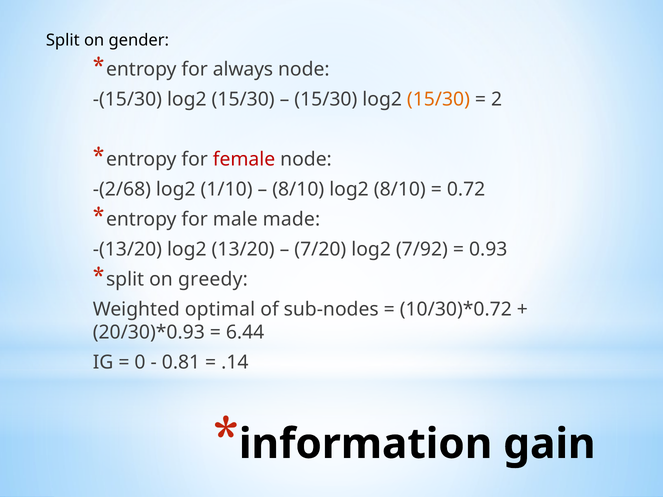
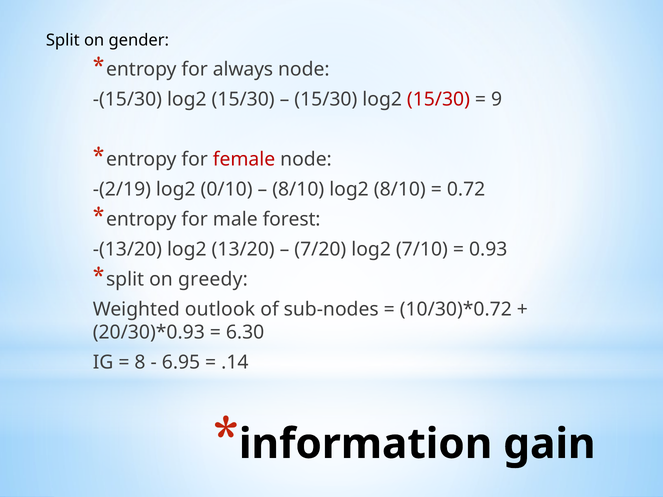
15/30 colour: orange -> red (438, 99)
2: 2 -> 9 (497, 99)
-(2/68: -(2/68 -> -(2/19 (122, 189)
1/10: 1/10 -> 0/10 (227, 189)
made: made -> forest (292, 219)
7/92: 7/92 -> 7/10 (422, 249)
optimal: optimal -> outlook (220, 309)
6.44: 6.44 -> 6.30 (245, 333)
0: 0 -> 8 (140, 363)
0.81: 0.81 -> 6.95 (181, 363)
